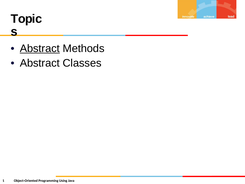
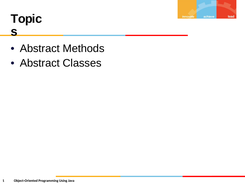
Abstract underline: present -> none (40, 48)
